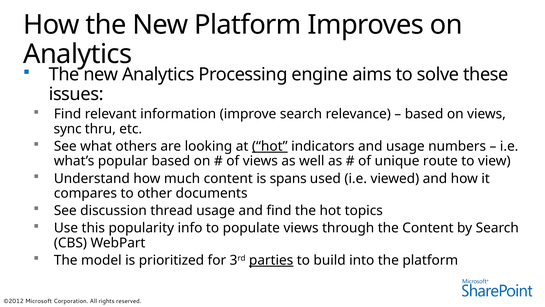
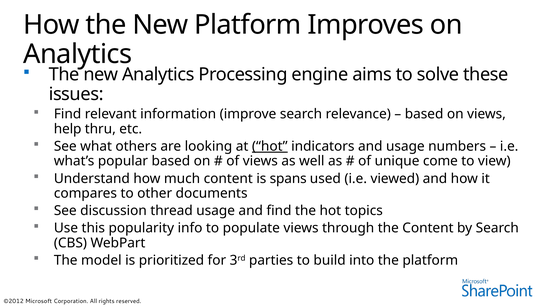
sync: sync -> help (68, 129)
route: route -> come (440, 161)
parties underline: present -> none (271, 260)
